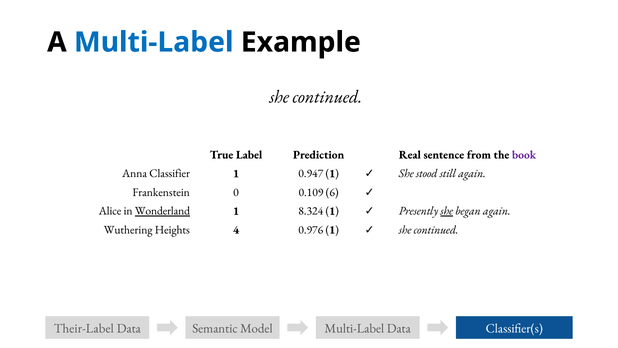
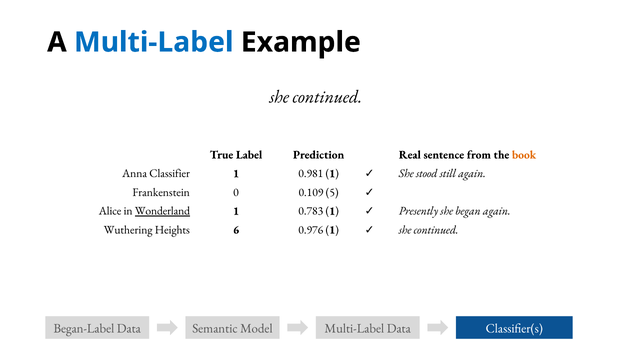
book colour: purple -> orange (524, 154)
0.947: 0.947 -> 0.981 (311, 173)
6: 6 -> 5 (332, 192)
8.324: 8.324 -> 0.783 (311, 211)
she underline: present -> none (447, 211)
4: 4 -> 6 (236, 229)
Their-Label: Their-Label -> Began-Label (84, 328)
